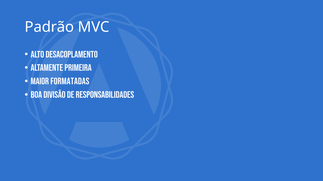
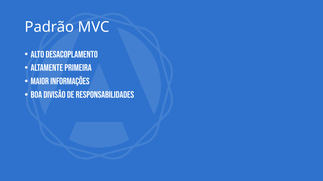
formatadas: formatadas -> informações (70, 82)
